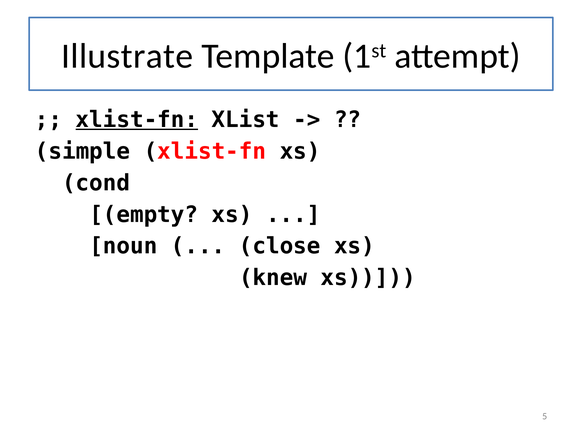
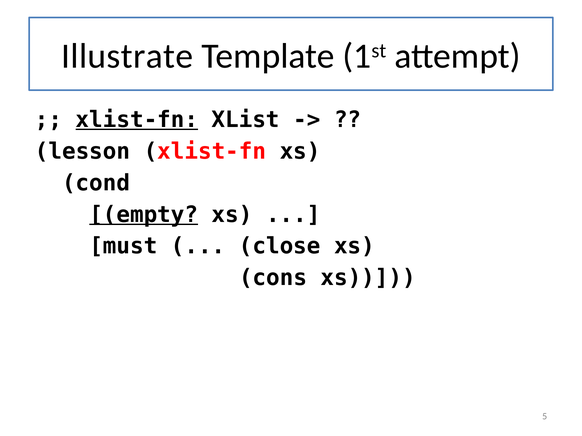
simple: simple -> lesson (83, 152)
empty underline: none -> present (144, 215)
noun: noun -> must (123, 246)
knew: knew -> cons (273, 278)
